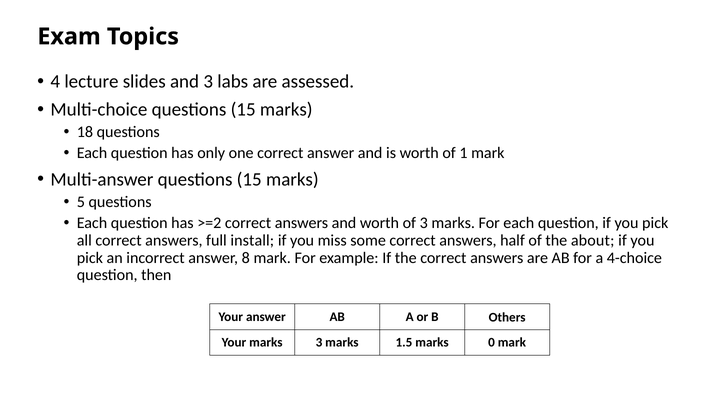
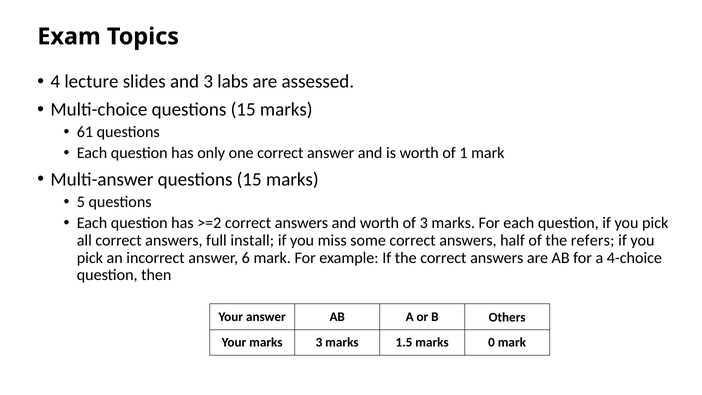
18: 18 -> 61 (85, 132)
about: about -> refers (593, 240)
8: 8 -> 6 (246, 258)
